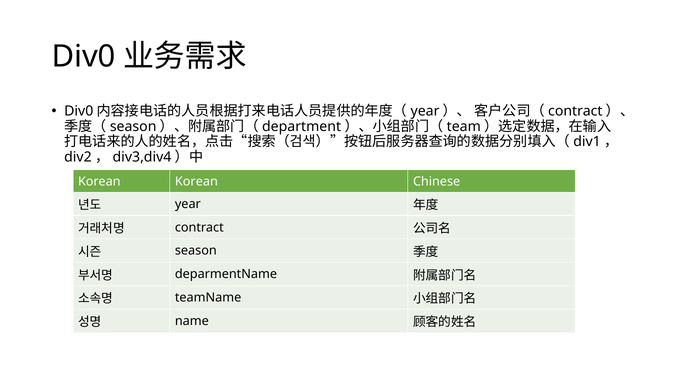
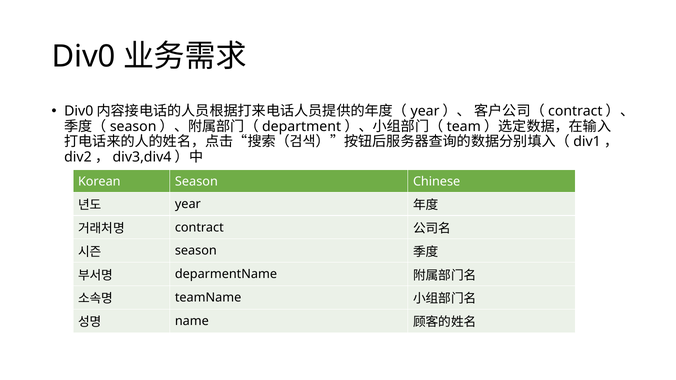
Korean Korean: Korean -> Season (196, 182)
